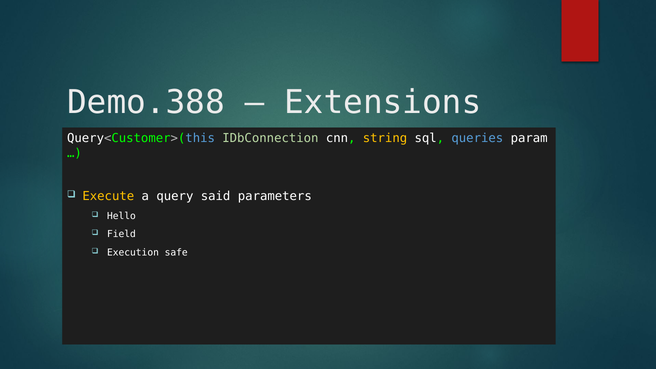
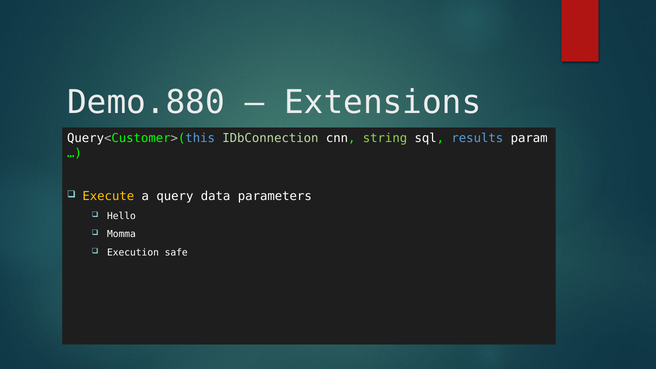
Demo.388: Demo.388 -> Demo.880 (146, 102)
string colour: yellow -> light green (385, 138)
queries: queries -> results (477, 138)
said: said -> data (216, 196)
Field: Field -> Momma (121, 234)
